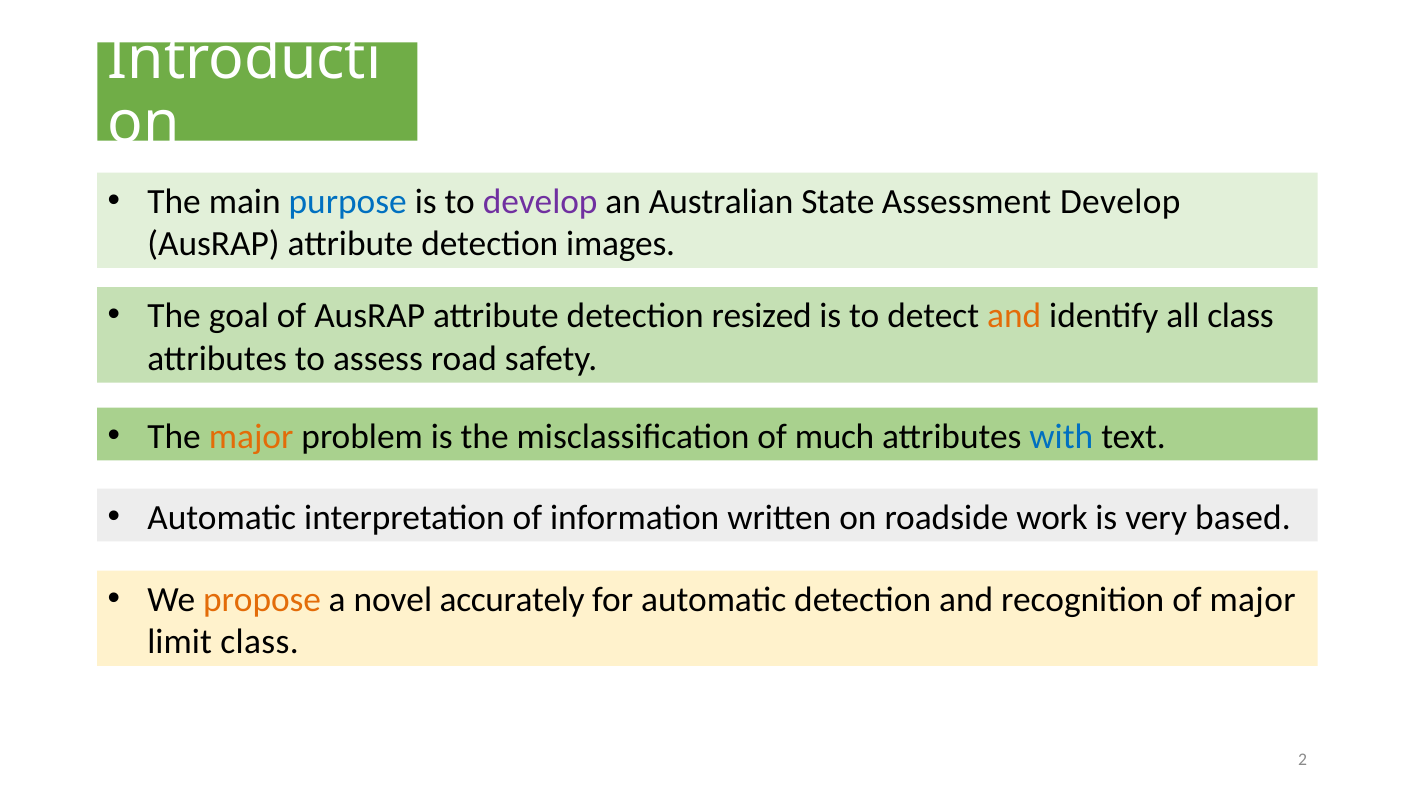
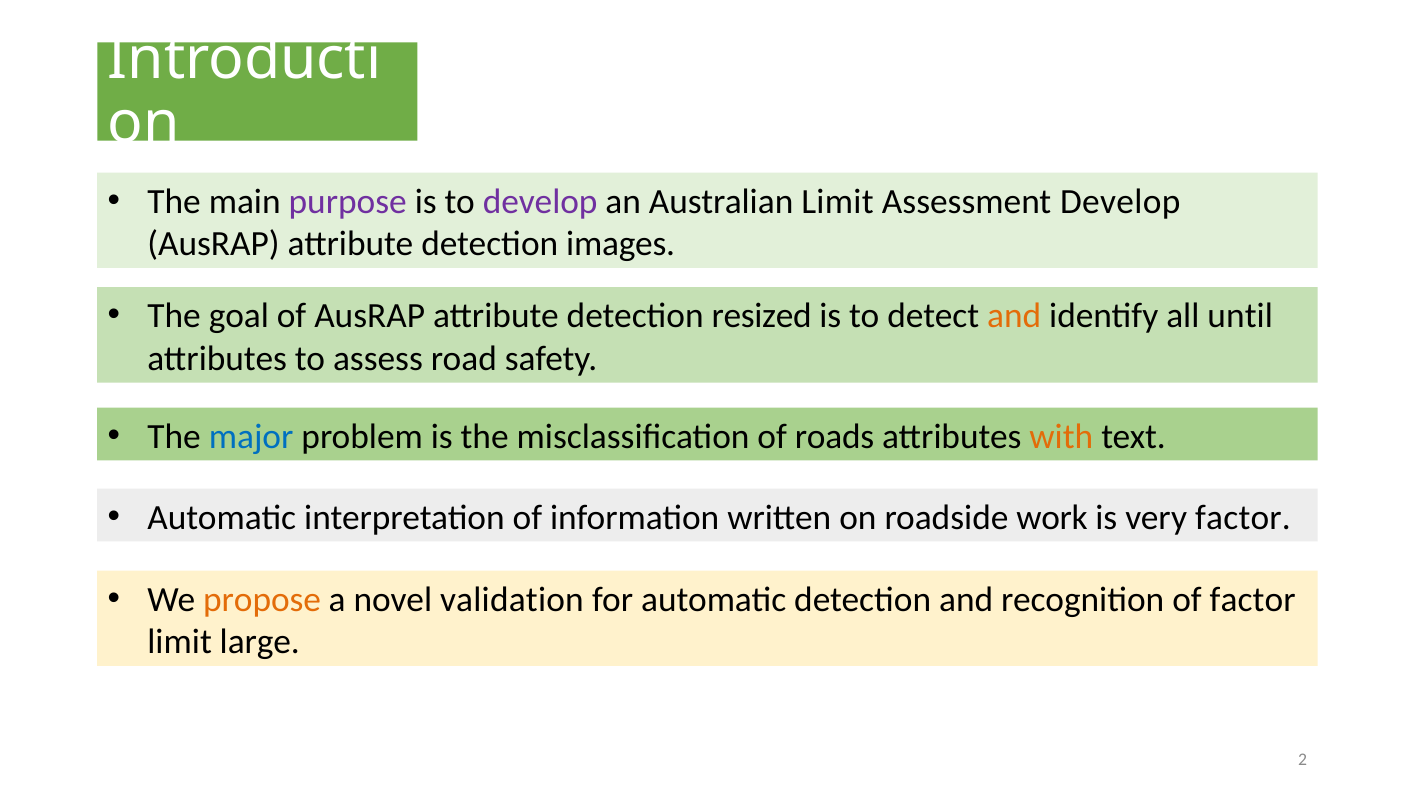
purpose colour: blue -> purple (348, 201)
Australian State: State -> Limit (837, 201)
all class: class -> until (1240, 316)
major colour: orange -> blue (251, 436)
much: much -> roads (835, 436)
with colour: blue -> orange (1061, 436)
very based: based -> factor (1243, 517)
accurately: accurately -> validation (512, 599)
of major: major -> factor (1253, 599)
limit class: class -> large (260, 642)
